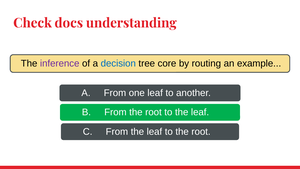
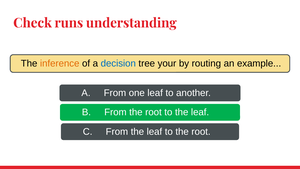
docs: docs -> runs (69, 23)
inference colour: purple -> orange (60, 63)
core: core -> your (167, 63)
